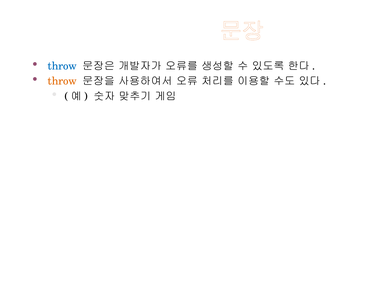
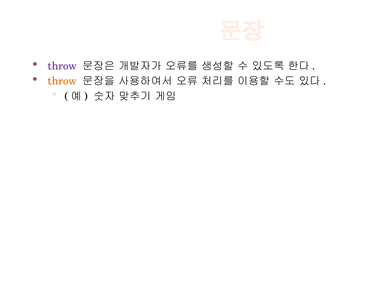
throw colour: blue -> purple (62, 66)
